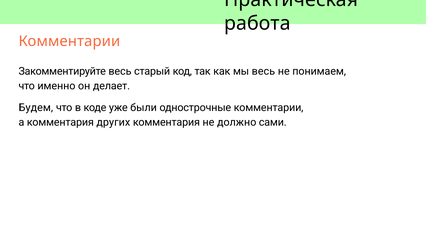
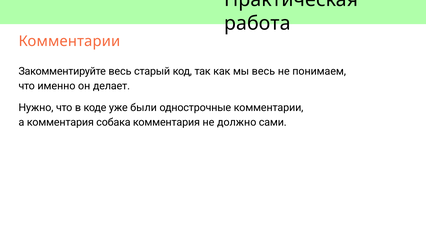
Будем: Будем -> Нужно (36, 108)
других: других -> собака (113, 122)
